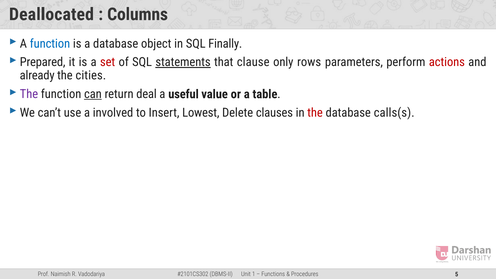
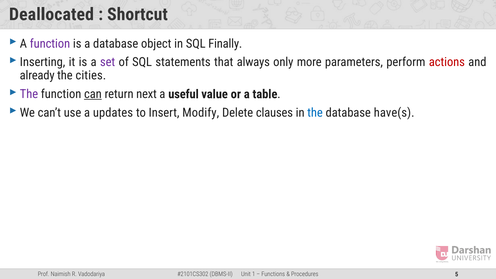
Columns: Columns -> Shortcut (137, 14)
function colour: blue -> purple (50, 44)
Prepared: Prepared -> Inserting (43, 62)
set colour: red -> purple (108, 62)
statements underline: present -> none (183, 62)
clause: clause -> always (253, 62)
rows: rows -> more (309, 62)
deal: deal -> next (147, 94)
involved: involved -> updates (113, 113)
Lowest: Lowest -> Modify (201, 113)
the colour: red -> blue (315, 113)
calls(s: calls(s -> have(s (394, 113)
